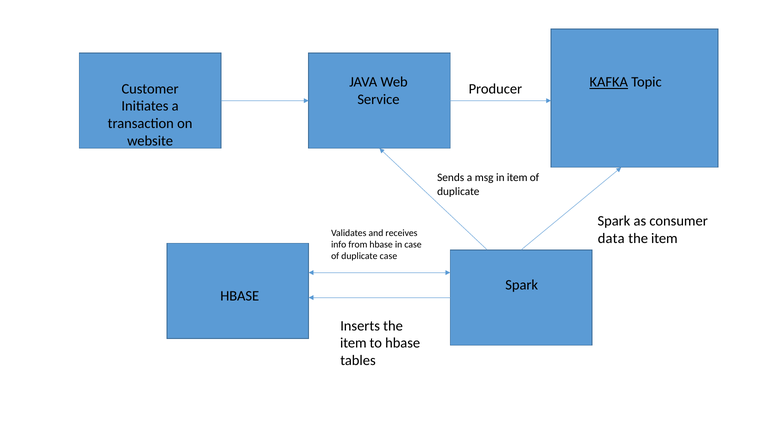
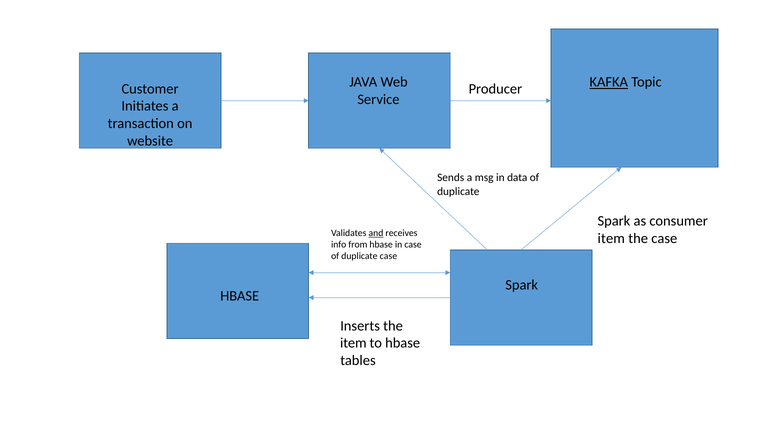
in item: item -> data (517, 178)
and underline: none -> present (376, 233)
data: data -> item (611, 239)
item: item -> case (664, 239)
